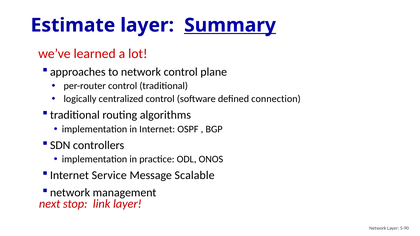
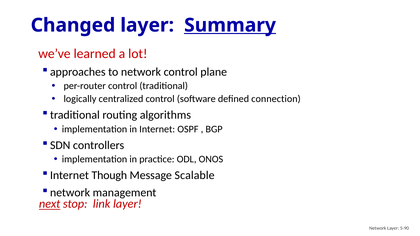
Estimate: Estimate -> Changed (73, 25)
Service: Service -> Though (109, 176)
next underline: none -> present (50, 204)
